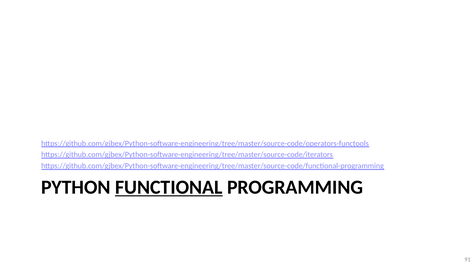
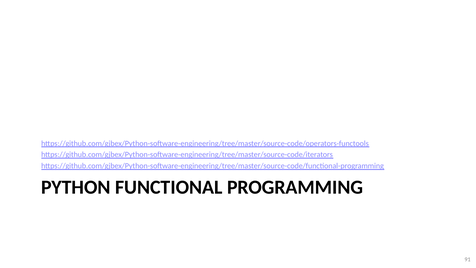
FUNCTIONAL underline: present -> none (169, 187)
